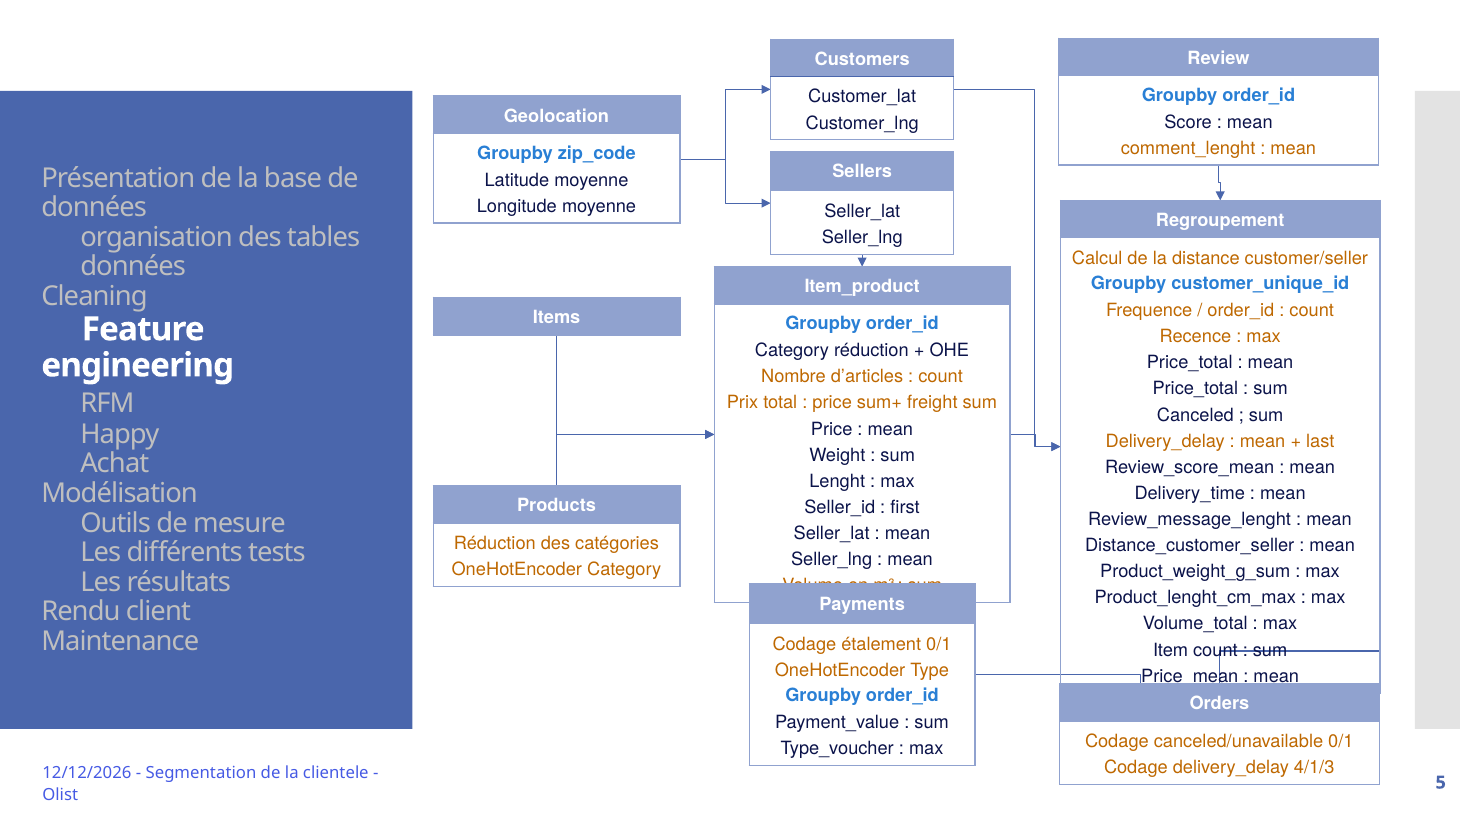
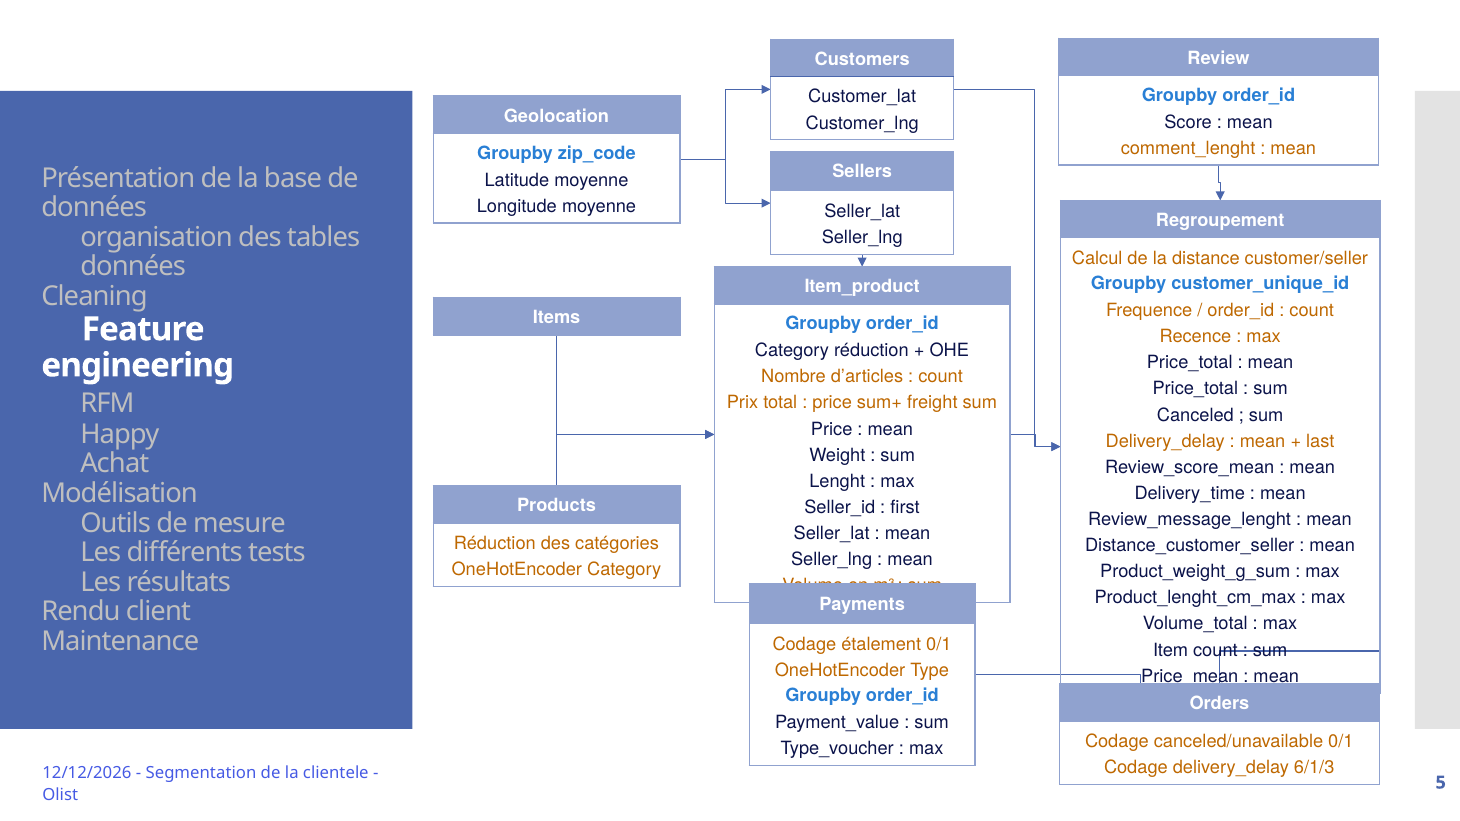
4/1/3: 4/1/3 -> 6/1/3 (1314, 768)
